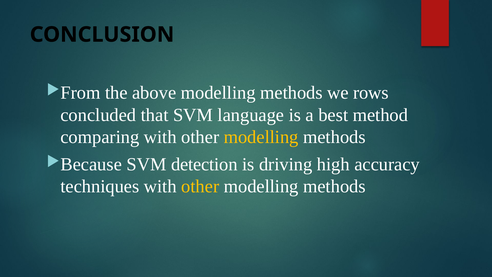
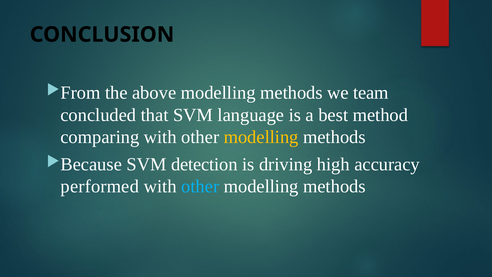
rows: rows -> team (371, 93)
techniques: techniques -> performed (100, 186)
other colour: yellow -> light blue (200, 186)
